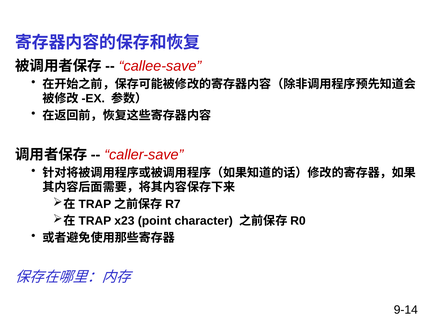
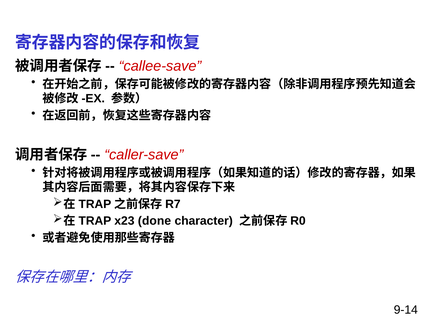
point: point -> done (154, 221)
